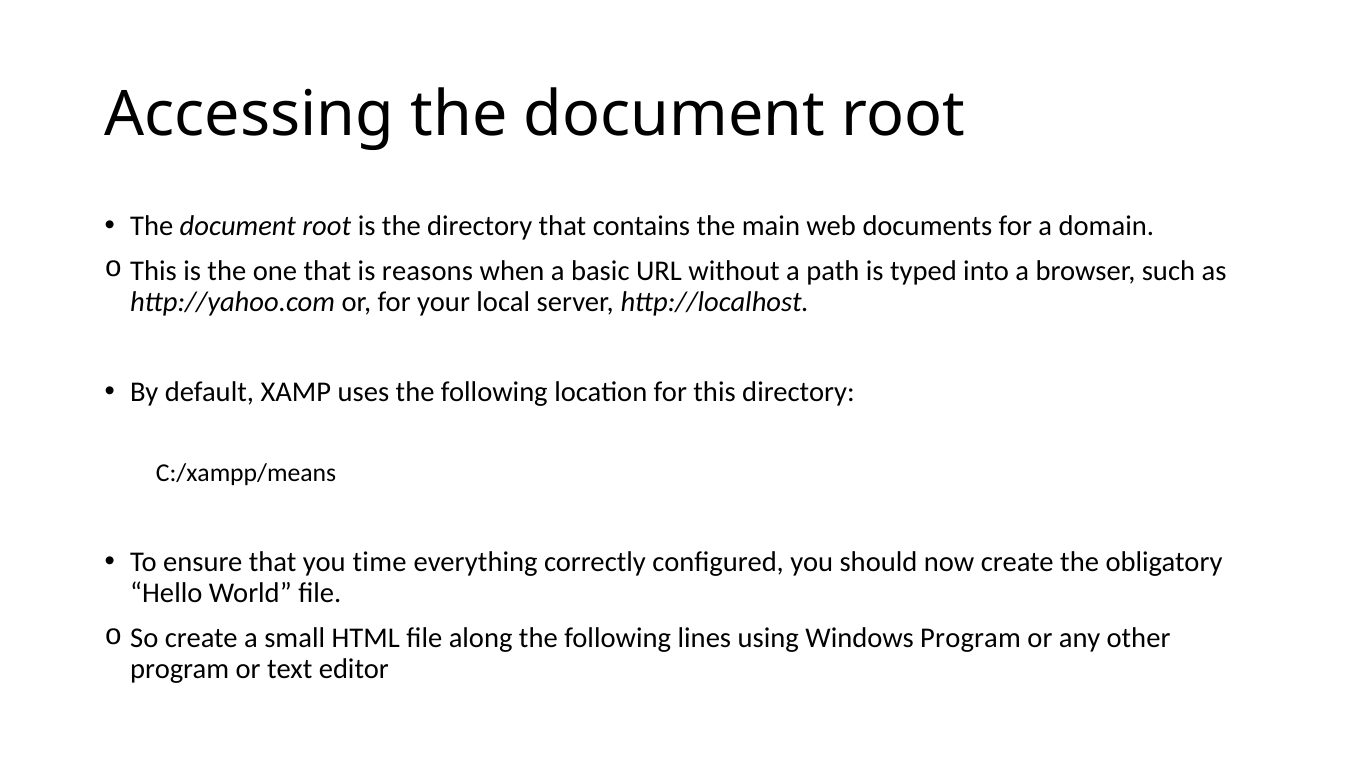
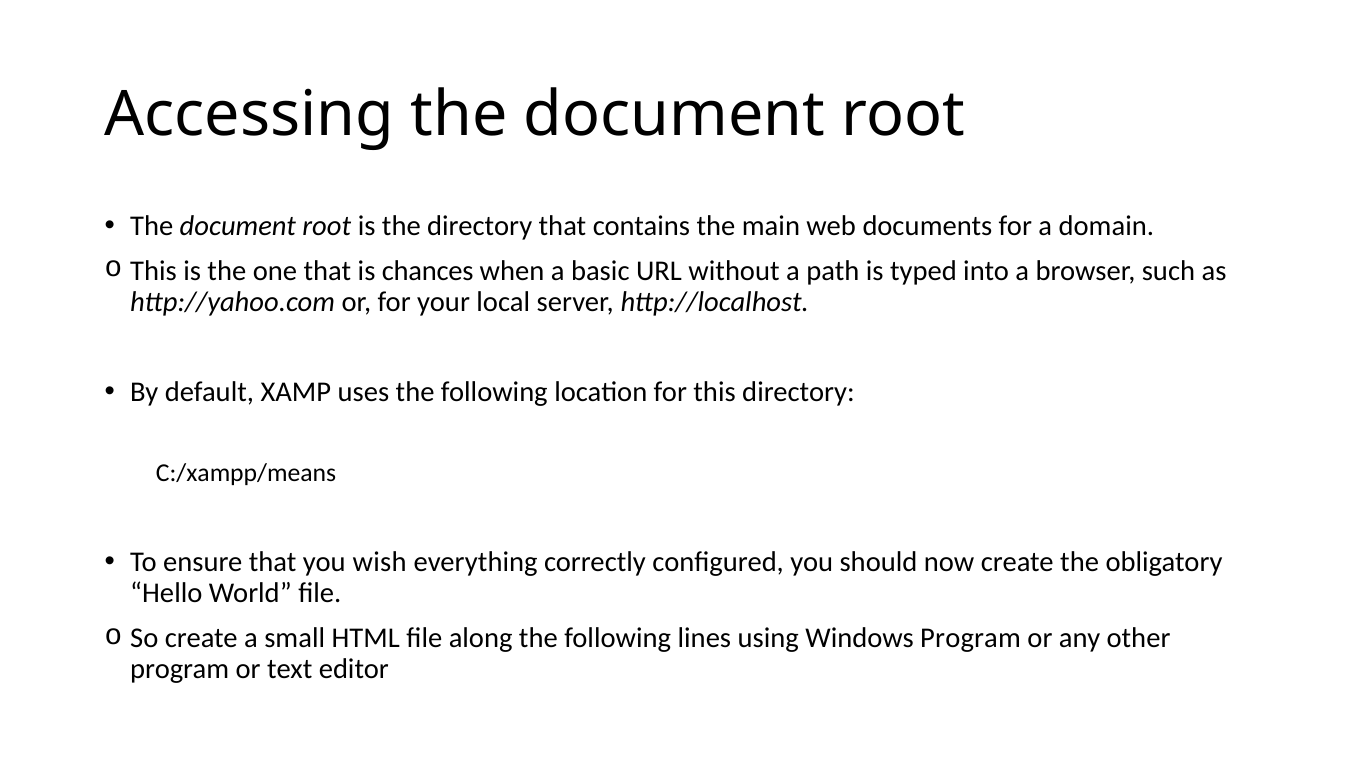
reasons: reasons -> chances (428, 271)
time: time -> wish (380, 562)
